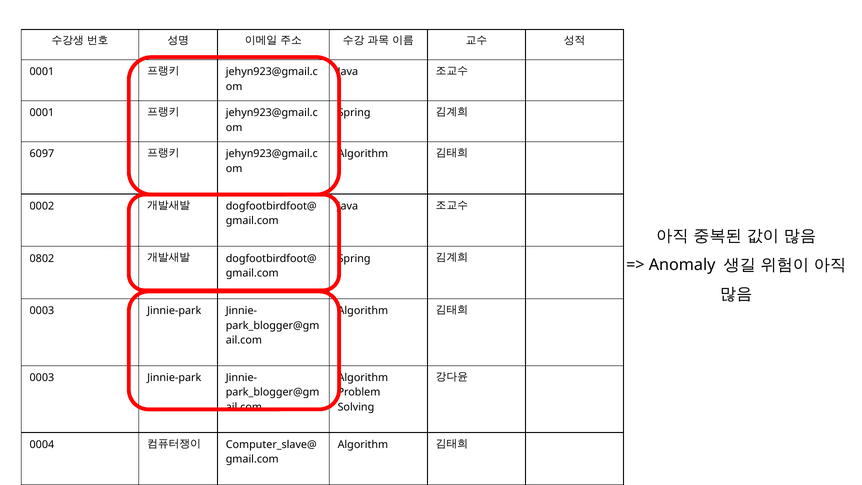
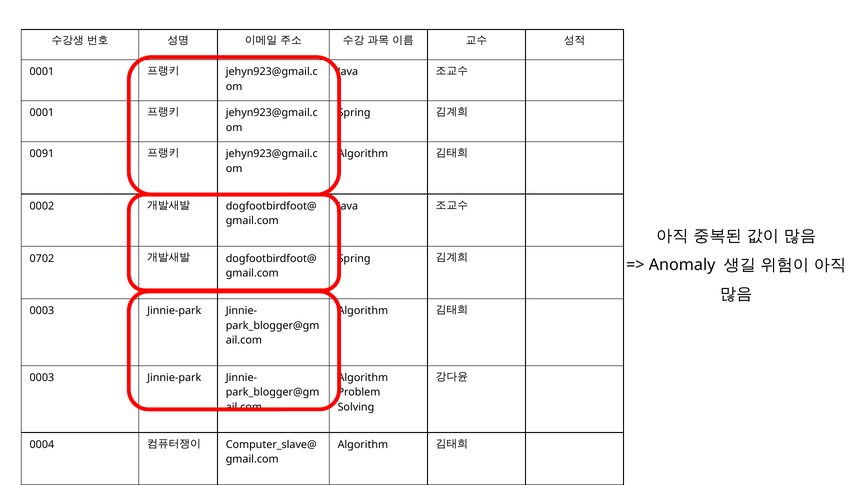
6097: 6097 -> 0091 (42, 154)
0802: 0802 -> 0702 (42, 258)
